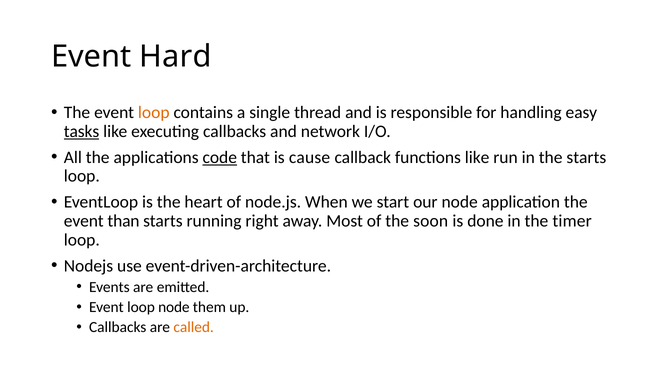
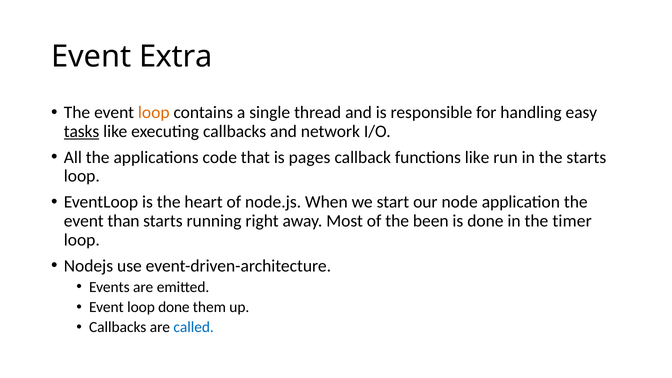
Hard: Hard -> Extra (176, 56)
code underline: present -> none (220, 157)
cause: cause -> pages (310, 157)
soon: soon -> been (431, 221)
loop node: node -> done (174, 307)
called colour: orange -> blue (194, 327)
